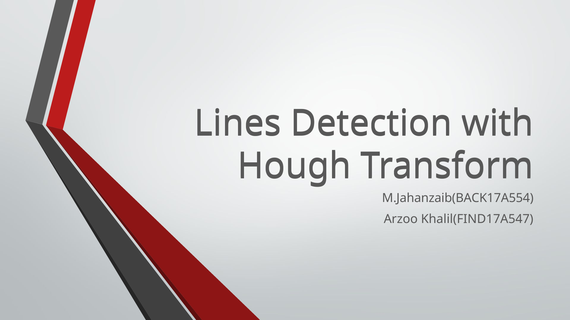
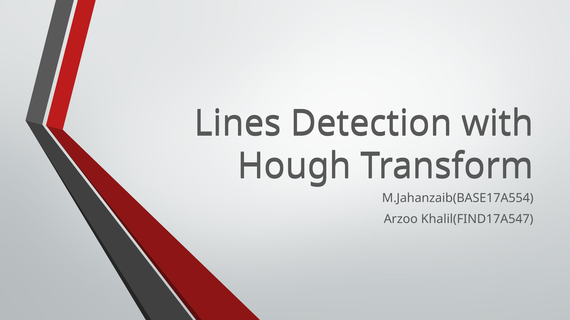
M.Jahanzaib(BACK17A554: M.Jahanzaib(BACK17A554 -> M.Jahanzaib(BASE17A554 (458, 199)
